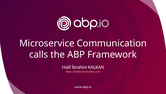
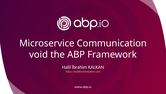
calls: calls -> void (39, 54)
